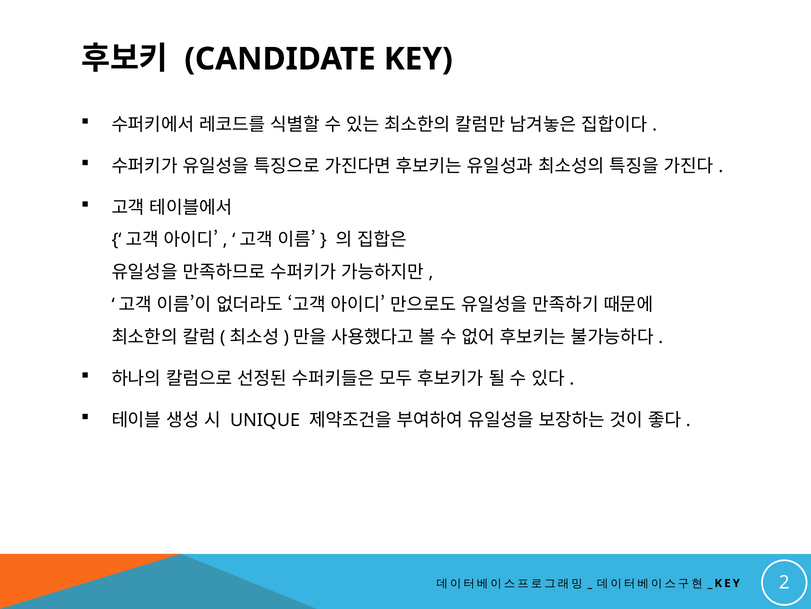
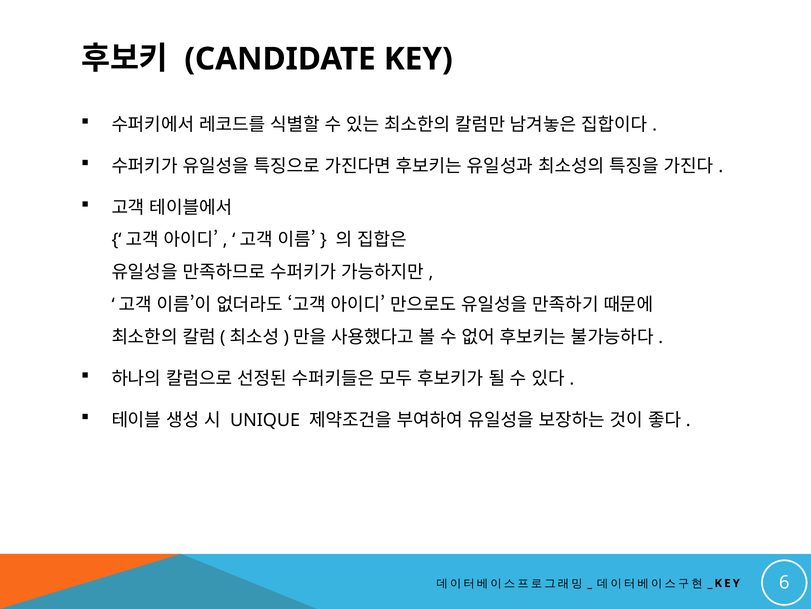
2: 2 -> 6 (784, 582)
